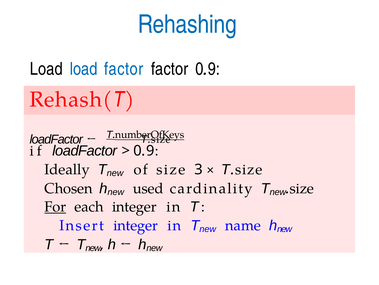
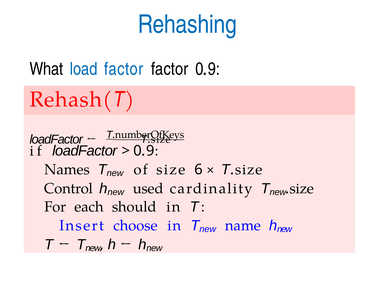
Load: Load -> What (46, 69)
Ideally: Ideally -> Names (67, 169)
3: 3 -> 6 (199, 169)
Chosen: Chosen -> Control (69, 188)
For underline: present -> none (55, 206)
each integer: integer -> should (134, 206)
Insert integer: integer -> choose (135, 225)
